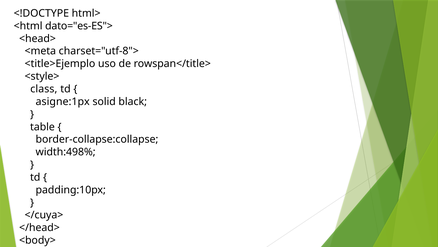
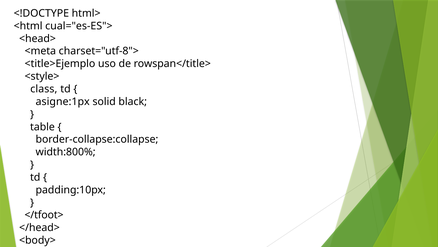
dato="es-ES">: dato="es-ES"> -> cual="es-ES"> (79, 26)
width:498%: width:498% -> width:800% (66, 152)
</cuya>: </cuya> -> </tfoot> (44, 215)
